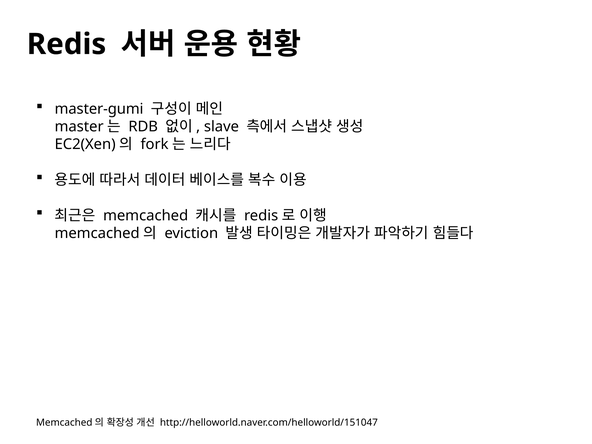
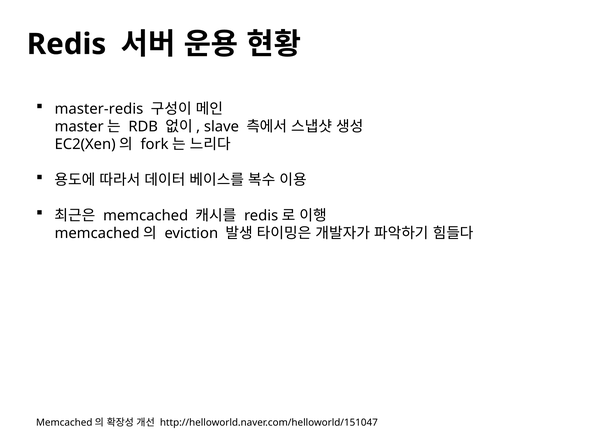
master-gumi: master-gumi -> master-redis (99, 109)
